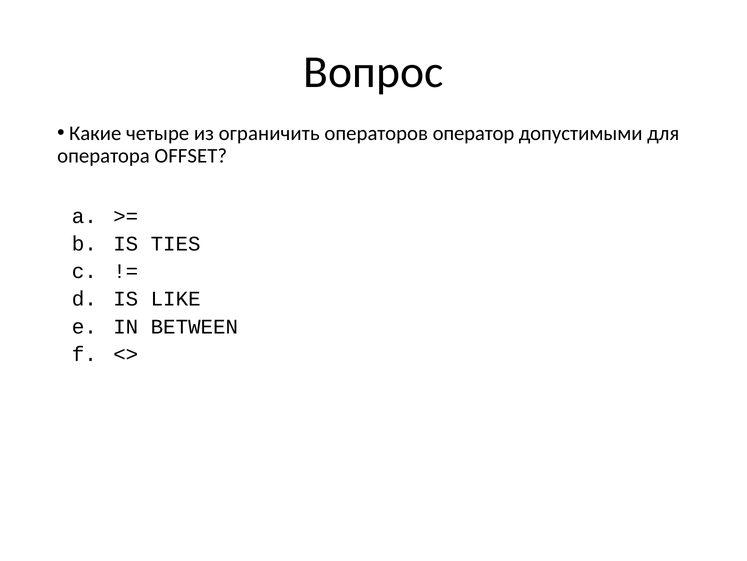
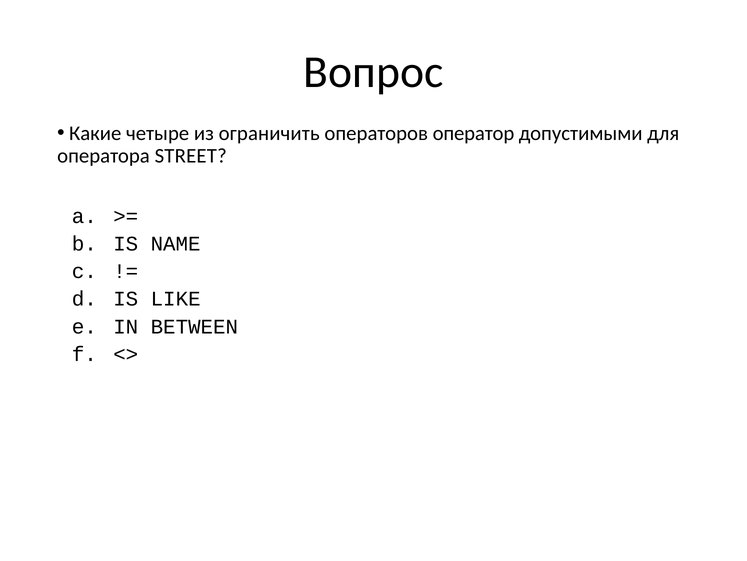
OFFSET: OFFSET -> STREET (191, 155)
TIES: TIES -> NAME (176, 243)
